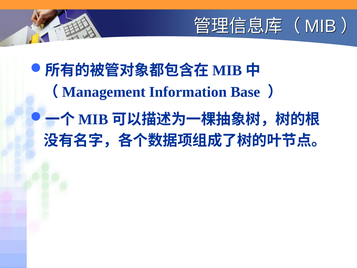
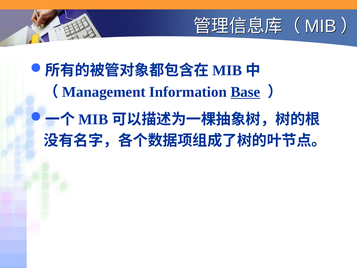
Base underline: none -> present (245, 92)
